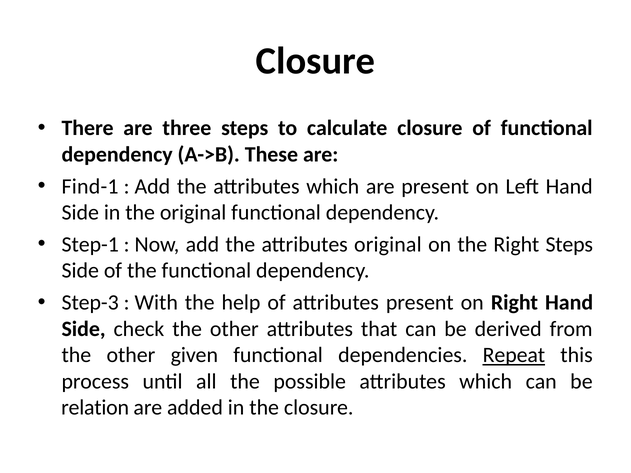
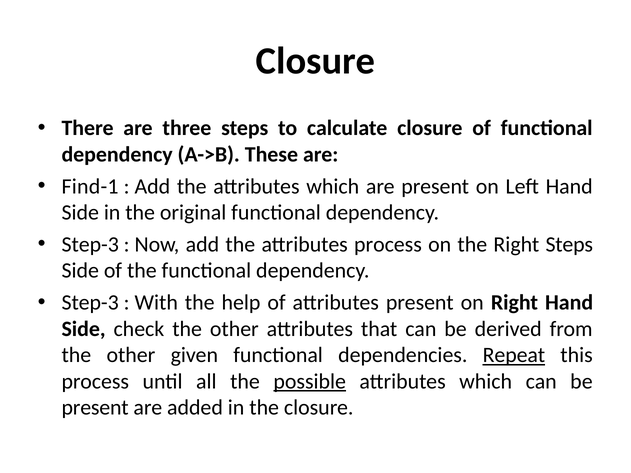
Step-1: Step-1 -> Step-3 (90, 245)
attributes original: original -> process (388, 245)
possible underline: none -> present (310, 382)
relation: relation -> present (95, 408)
